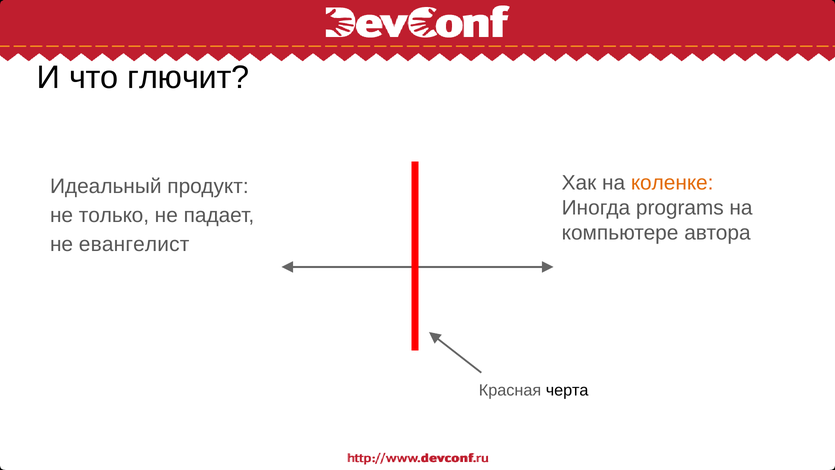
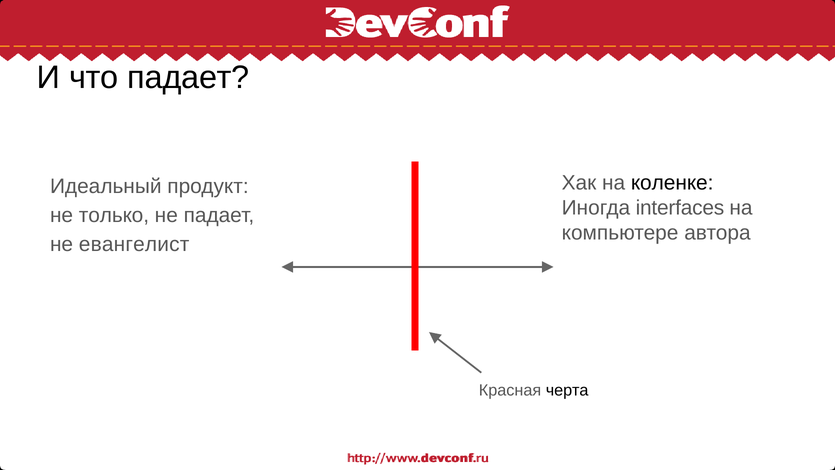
что глючит: глючит -> падает (188, 78)
коленке colour: orange -> black (672, 183)
programs: programs -> interfaces (680, 208)
